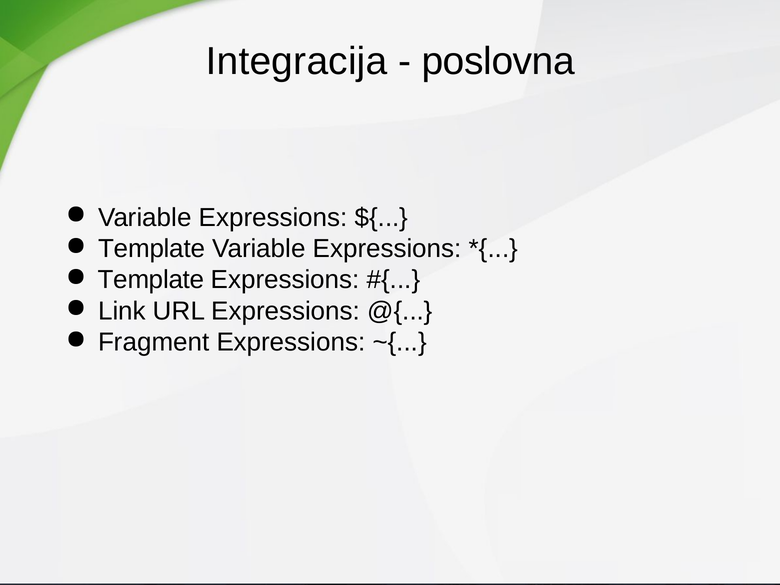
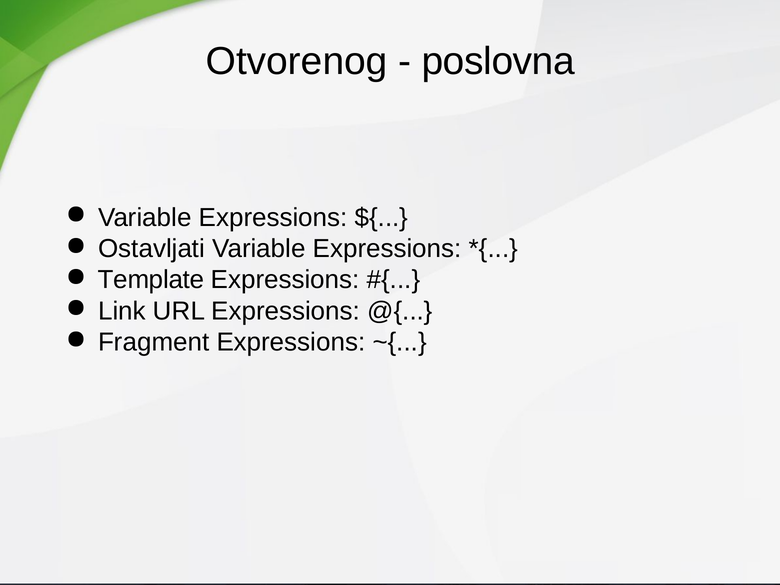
Integracija: Integracija -> Otvorenog (297, 62)
Template: Template -> Ostavljati (152, 249)
